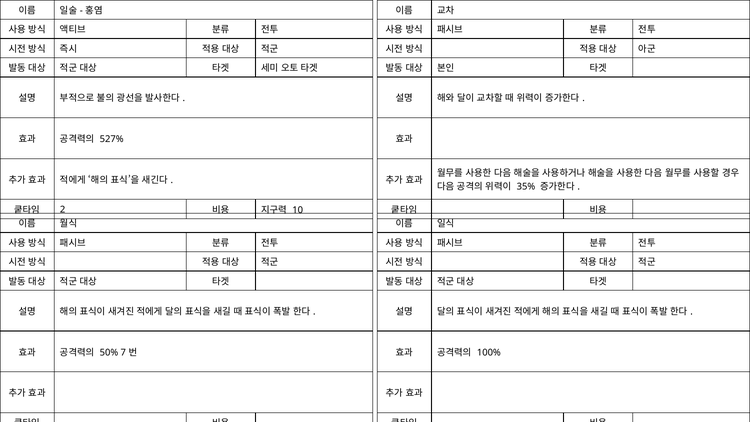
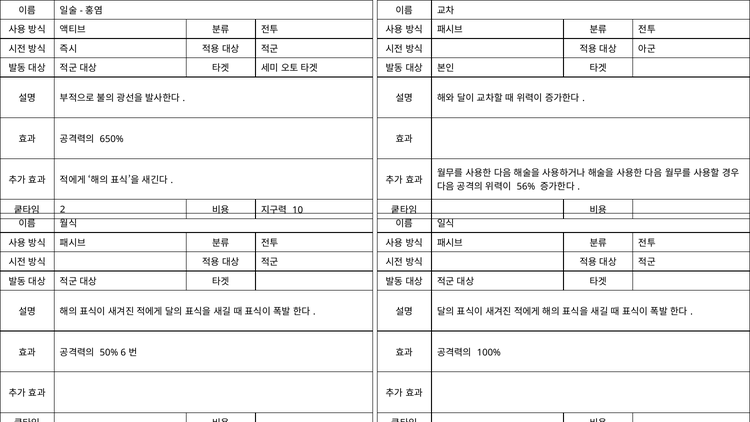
527%: 527% -> 650% (112, 139)
35%: 35% -> 56% (526, 187)
7: 7 -> 6 (123, 352)
